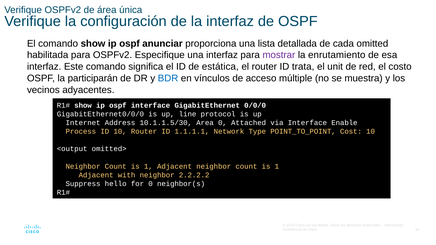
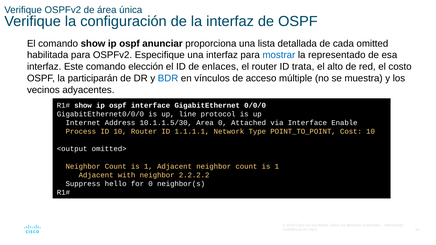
mostrar colour: purple -> blue (279, 55)
enrutamiento: enrutamiento -> representado (337, 55)
significa: significa -> elección (146, 67)
estática: estática -> enlaces (220, 67)
unit: unit -> alto (335, 67)
